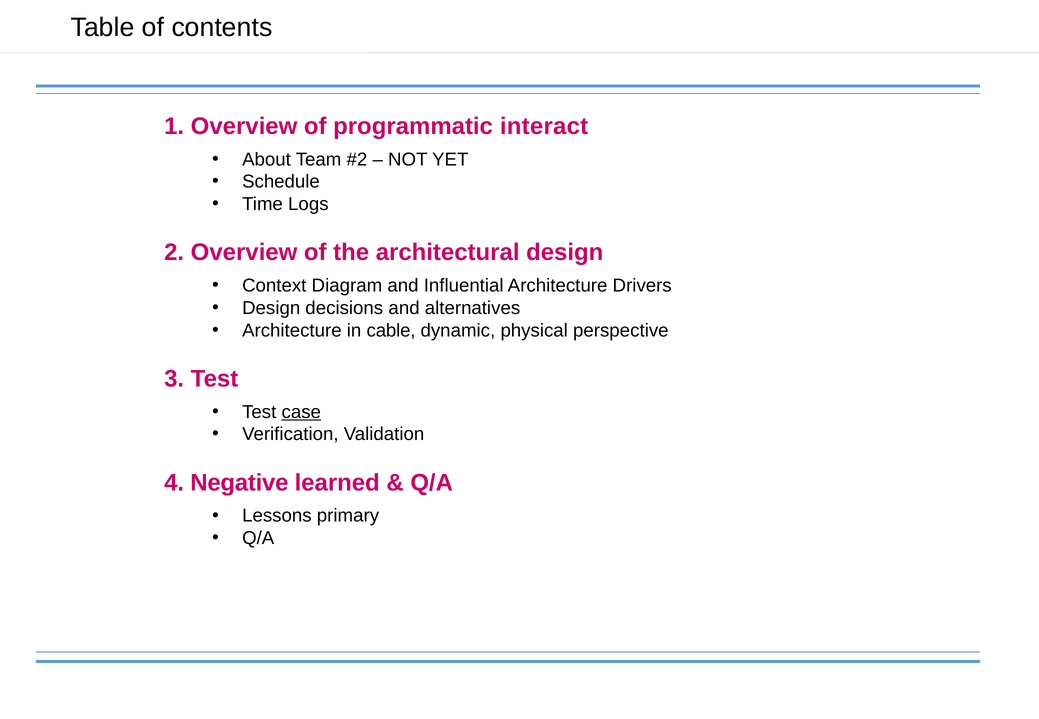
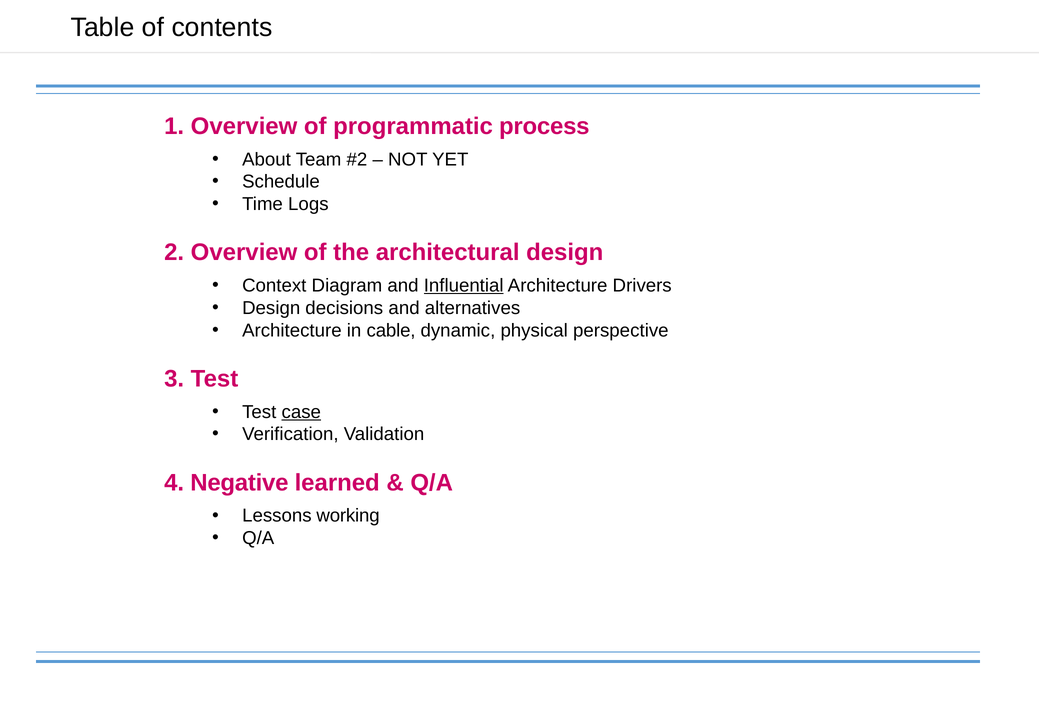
interact: interact -> process (544, 126)
Influential underline: none -> present (464, 286)
primary: primary -> working (348, 516)
